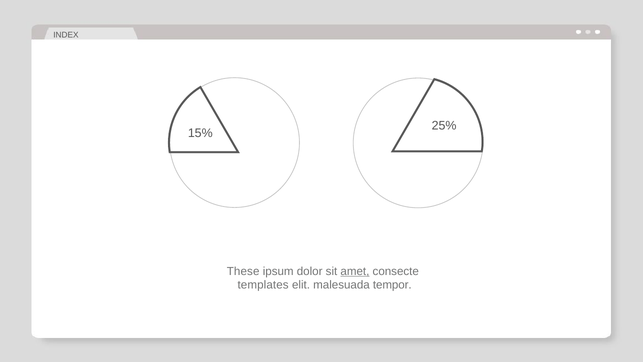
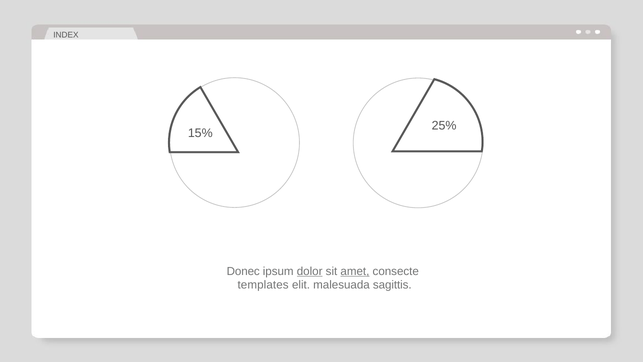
These: These -> Donec (243, 271)
dolor underline: none -> present (310, 271)
tempor: tempor -> sagittis (392, 285)
